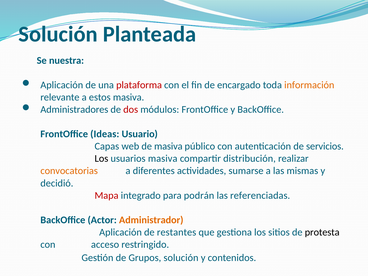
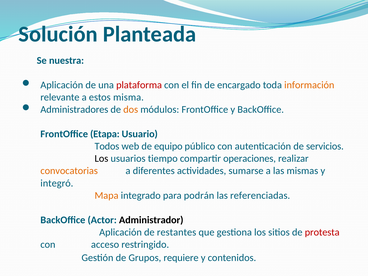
estos masiva: masiva -> misma (128, 97)
dos colour: red -> orange (131, 110)
Ideas: Ideas -> Etapa (105, 134)
Capas: Capas -> Todos (107, 146)
de masiva: masiva -> equipo (168, 146)
usuarios masiva: masiva -> tiempo (163, 159)
distribución: distribución -> operaciones (250, 159)
decidió: decidió -> integró (57, 183)
Mapa colour: red -> orange (107, 195)
Administrador colour: orange -> black (151, 220)
protesta colour: black -> red (322, 232)
Grupos solución: solución -> requiere (181, 258)
